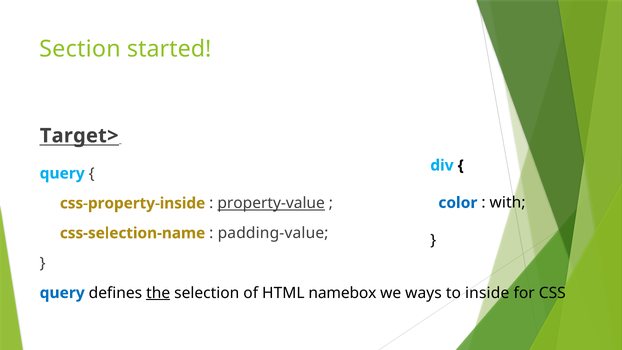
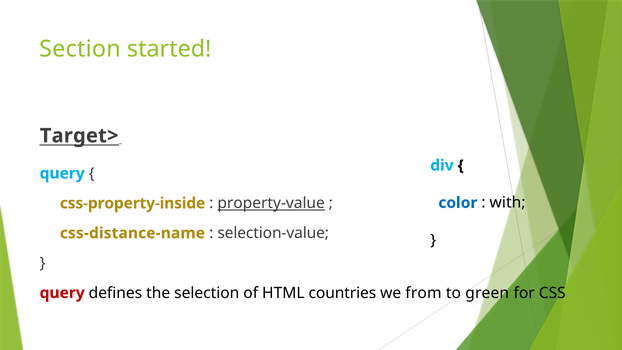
css-selection-name: css-selection-name -> css-distance-name (132, 233)
padding-value: padding-value -> selection-value (273, 233)
query colour: blue -> red (62, 293)
the underline: present -> none (158, 293)
namebox: namebox -> countries (342, 293)
ways: ways -> from (423, 293)
inside: inside -> green (487, 293)
